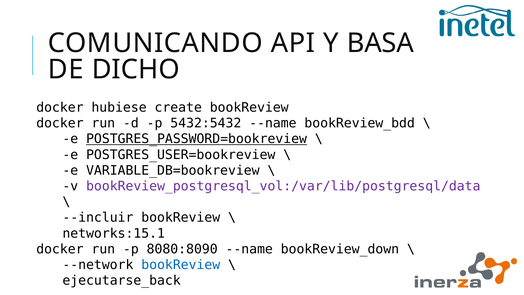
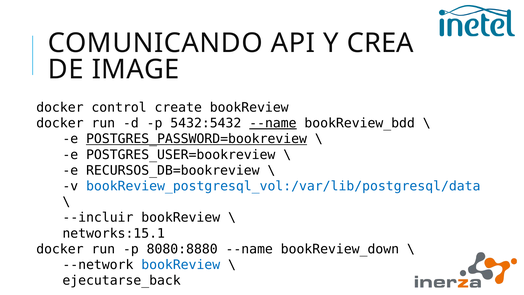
BASA: BASA -> CREA (380, 43)
DICHO: DICHO -> IMAGE (136, 69)
hubiese: hubiese -> control (119, 107)
--name underline: none -> present (273, 123)
VARIABLE_DB=bookreview: VARIABLE_DB=bookreview -> RECURSOS_DB=bookreview (173, 170)
bookReview_postgresql_vol:/var/lib/postgresql/data colour: purple -> blue (283, 186)
8080:8090: 8080:8090 -> 8080:8880 (182, 249)
